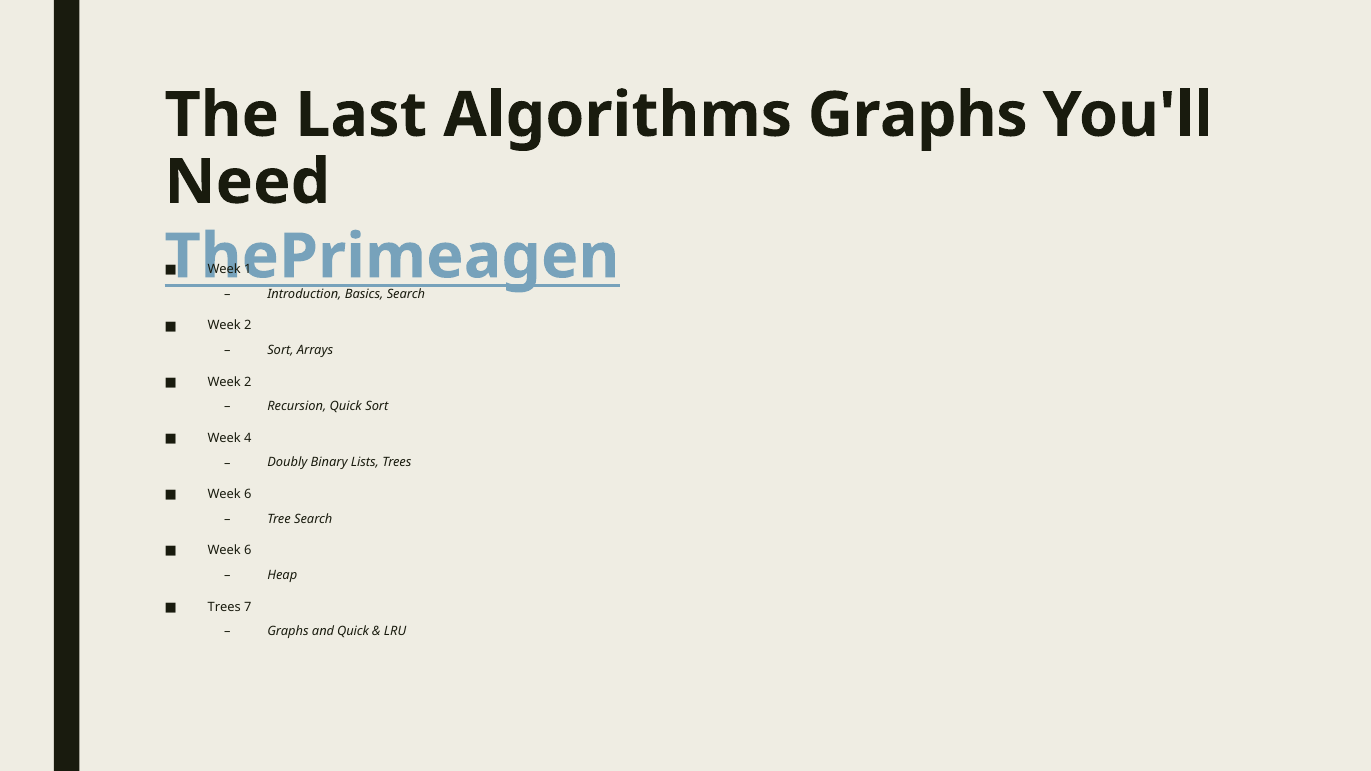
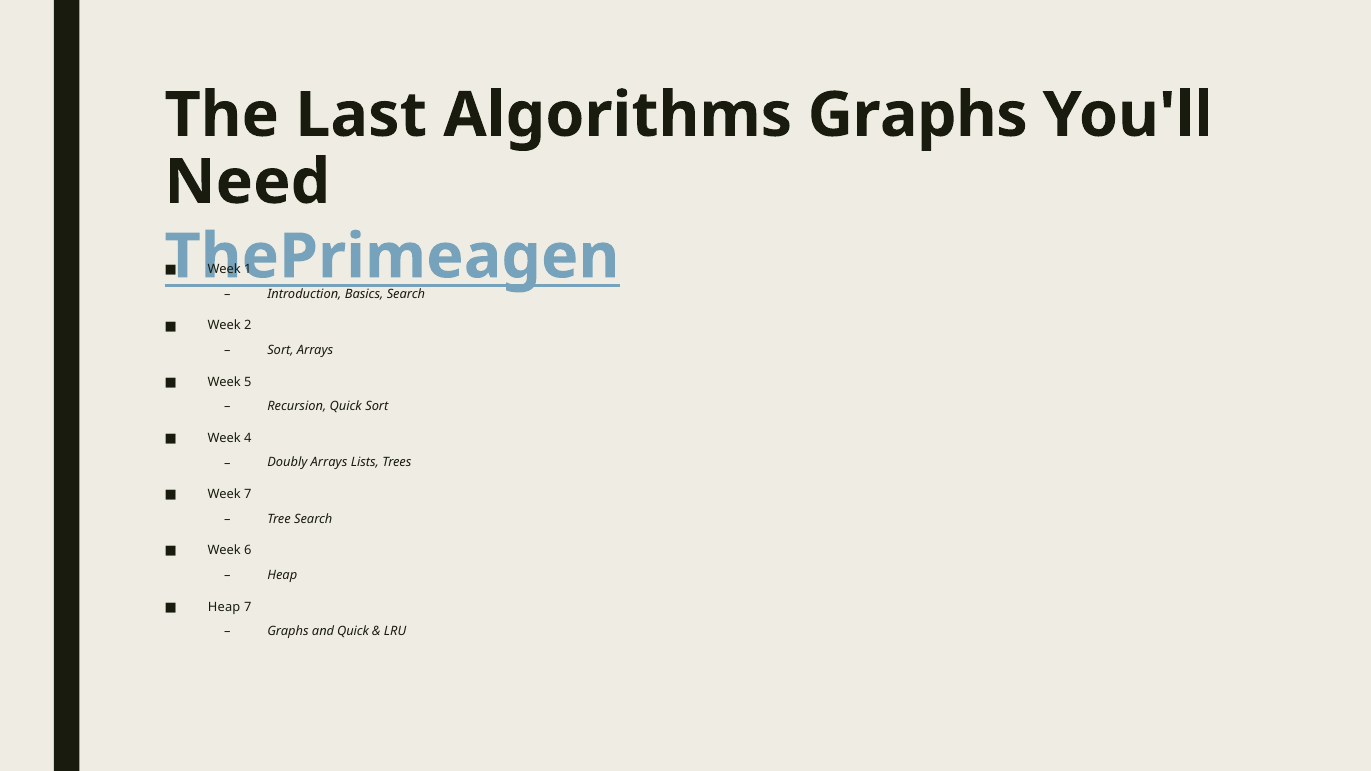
2: 2 -> 5 (248, 382)
Doubly Binary: Binary -> Arrays (329, 463)
6: 6 -> 7 (248, 494)
Trees: Trees -> Heap (224, 607)
